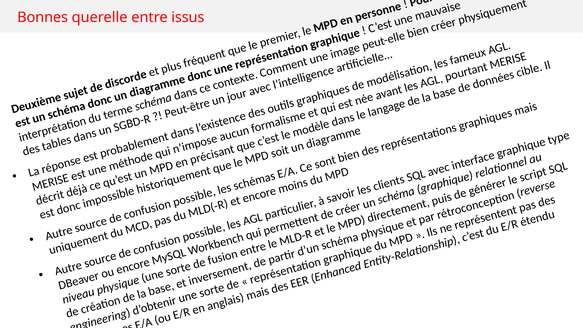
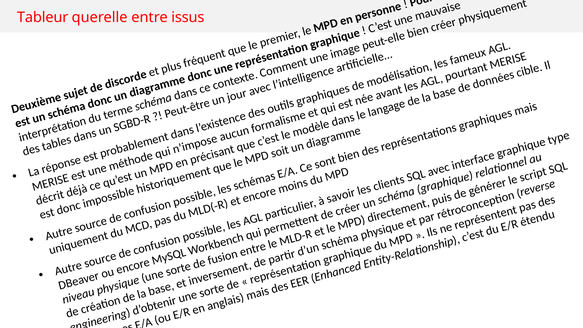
Bonnes: Bonnes -> Tableur (43, 17)
